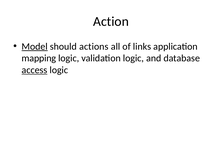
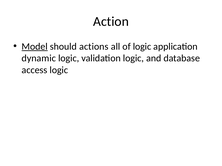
of links: links -> logic (142, 47)
mapping: mapping -> dynamic (39, 58)
access underline: present -> none (34, 70)
